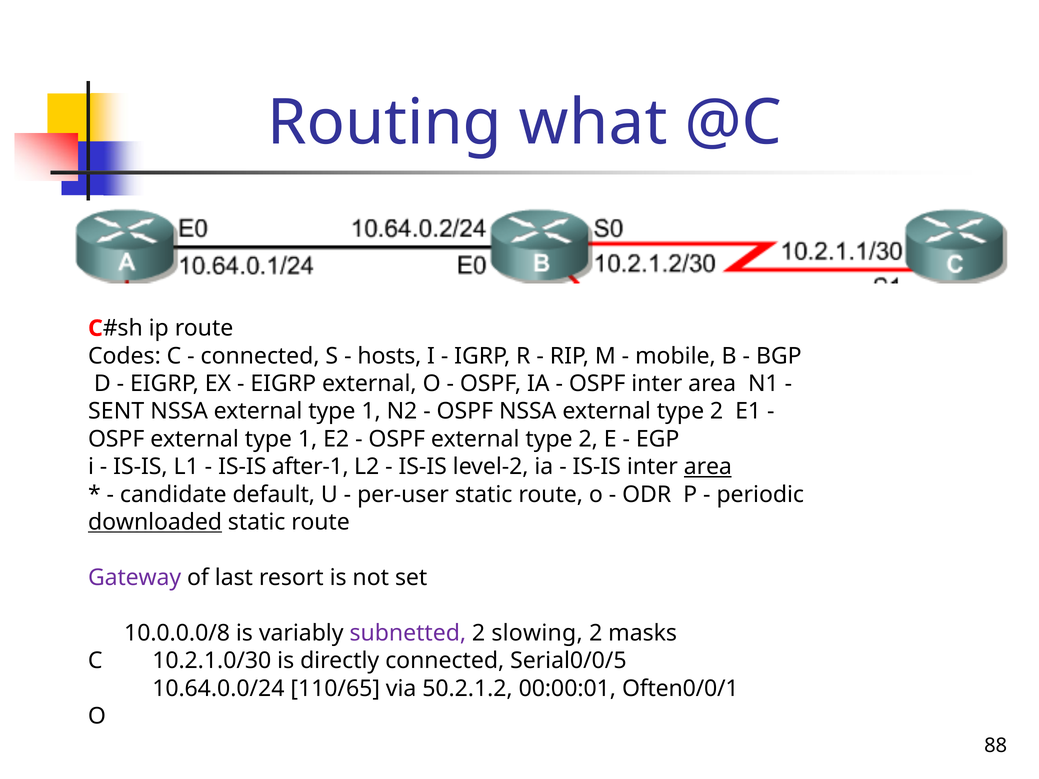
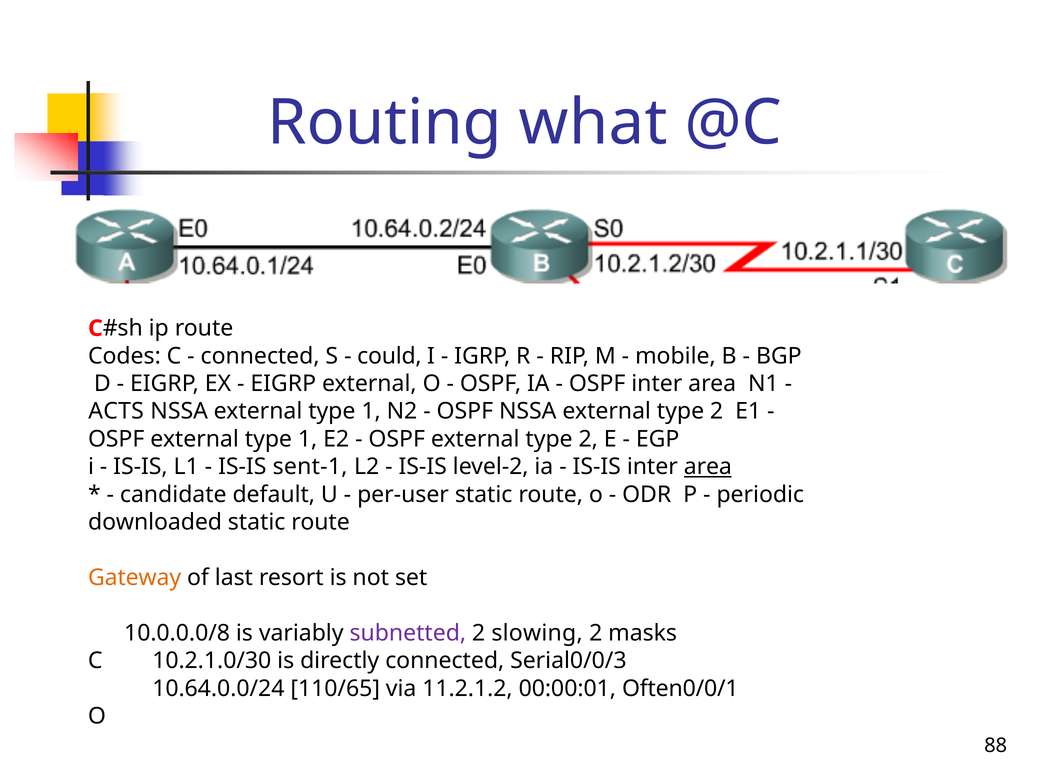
hosts: hosts -> could (389, 356)
SENT: SENT -> ACTS (116, 412)
after-1: after-1 -> sent-1 (310, 467)
downloaded underline: present -> none (155, 522)
Gateway colour: purple -> orange (135, 578)
Serial0/0/5: Serial0/0/5 -> Serial0/0/3 (568, 661)
50.2.1.2: 50.2.1.2 -> 11.2.1.2 (467, 689)
